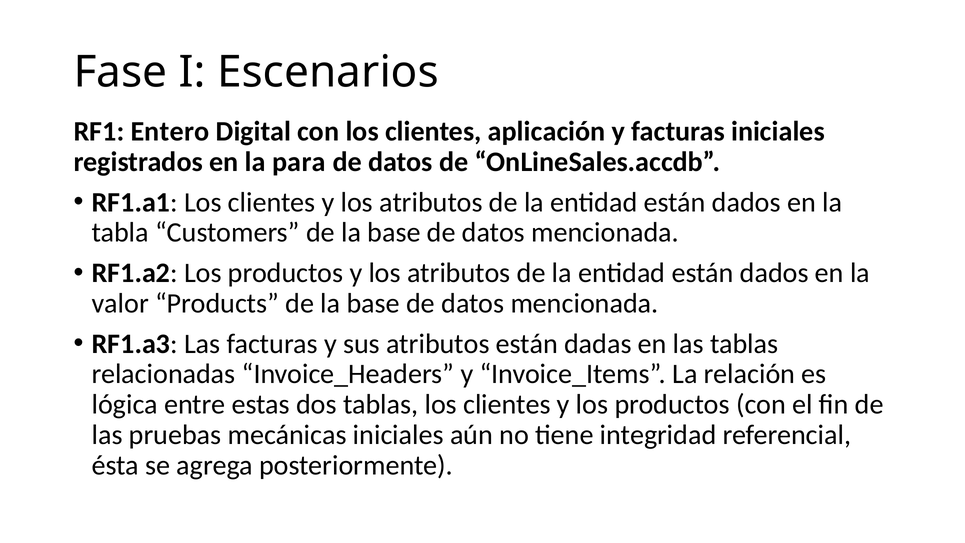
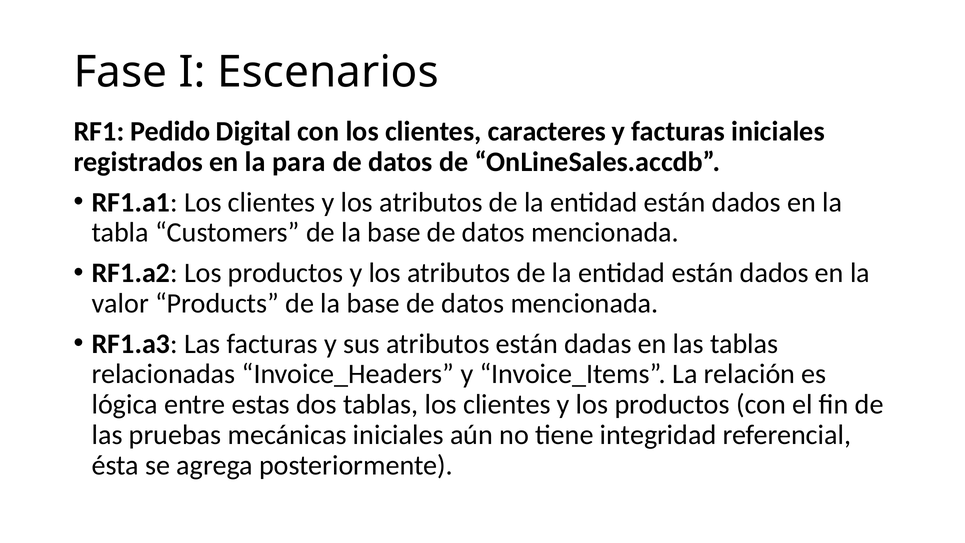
Entero: Entero -> Pedido (170, 131)
aplicación: aplicación -> caracteres (547, 131)
